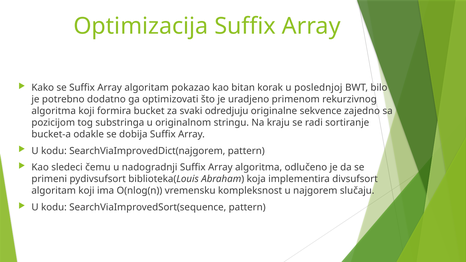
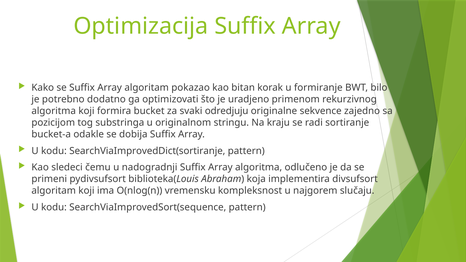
poslednjoj: poslednjoj -> formiranje (318, 88)
SearchViaImprovedDict(najgorem: SearchViaImprovedDict(najgorem -> SearchViaImprovedDict(sortiranje (147, 151)
